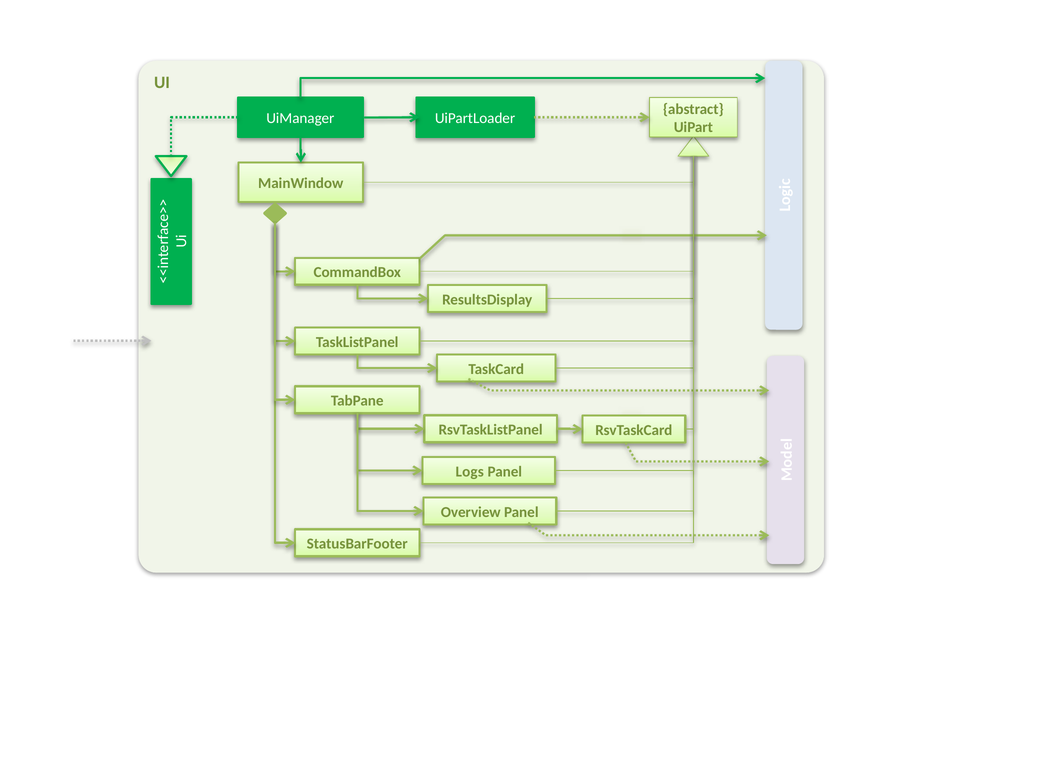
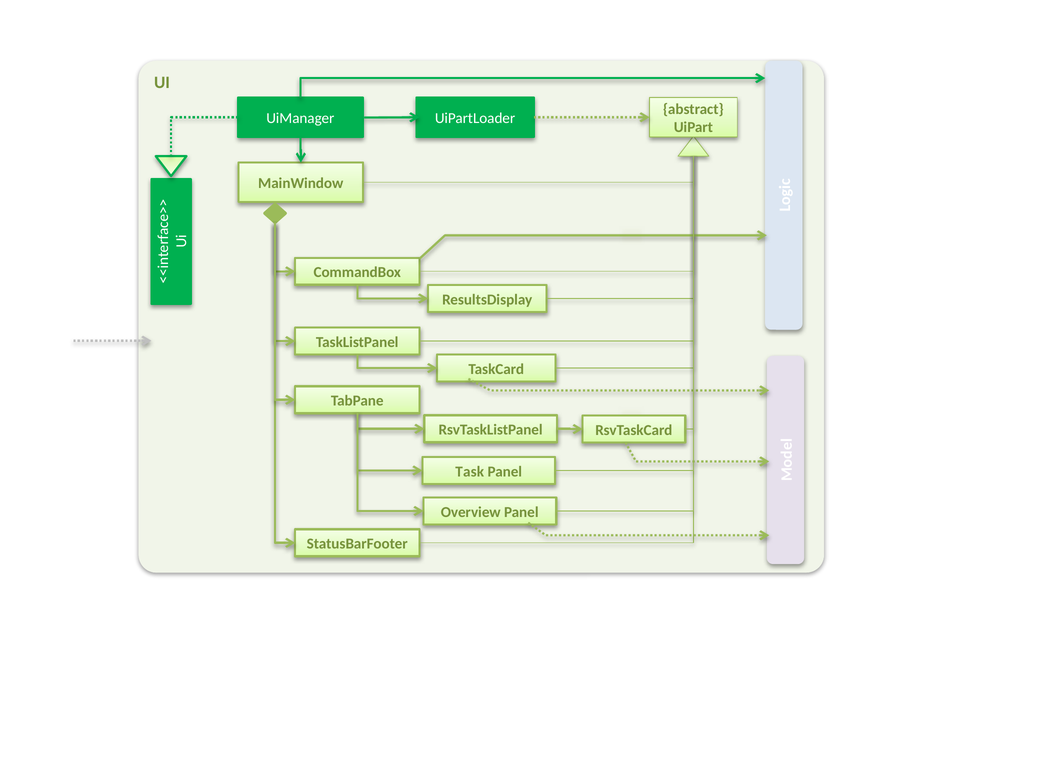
Logs: Logs -> Task (470, 471)
